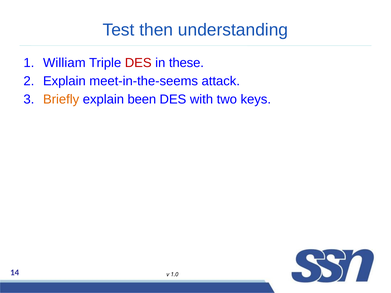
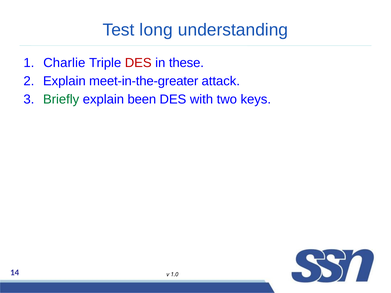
then: then -> long (156, 30)
William: William -> Charlie (64, 63)
meet-in-the-seems: meet-in-the-seems -> meet-in-the-greater (144, 81)
Briefly colour: orange -> green (61, 99)
